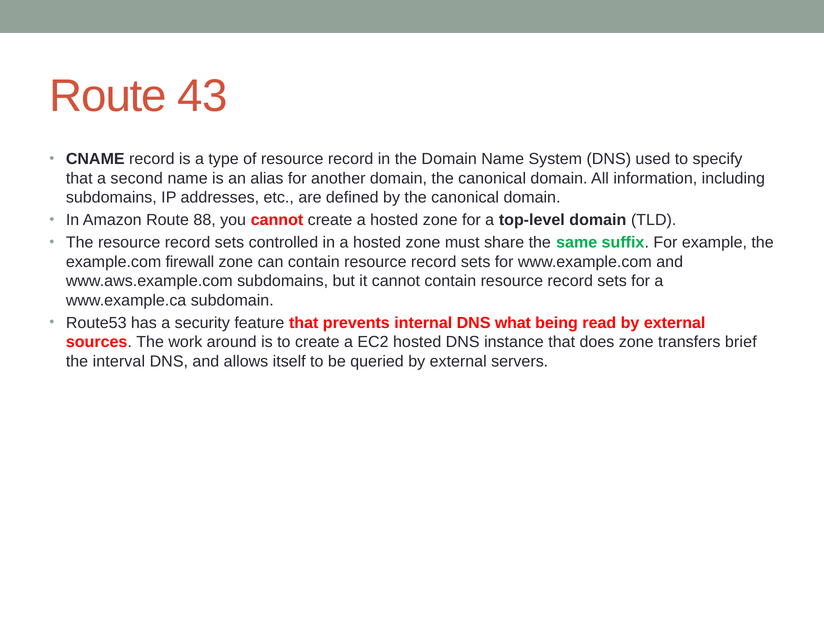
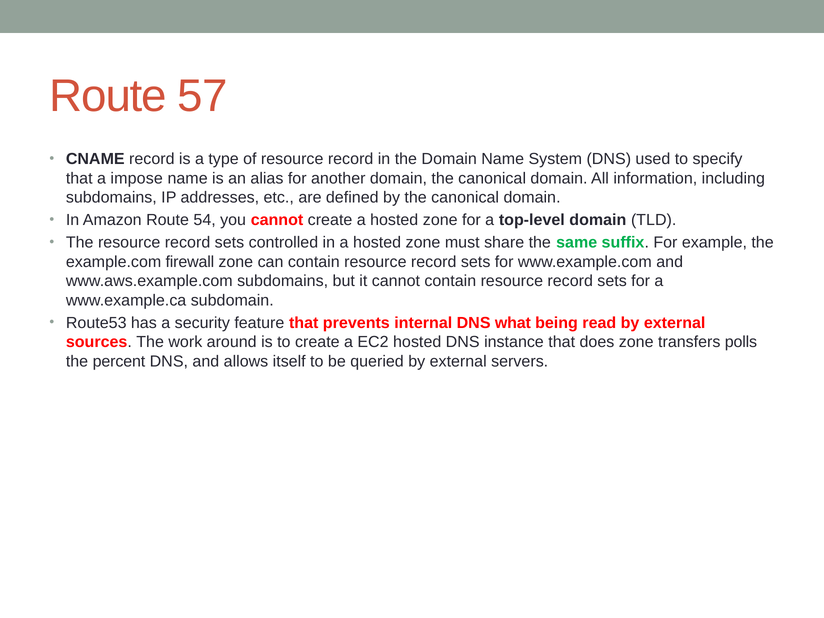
43: 43 -> 57 (202, 96)
second: second -> impose (137, 178)
88: 88 -> 54 (205, 220)
brief: brief -> polls (741, 342)
interval: interval -> percent (119, 361)
